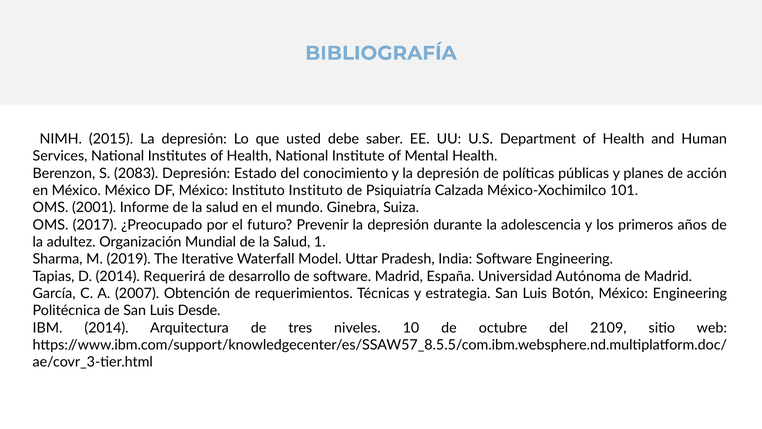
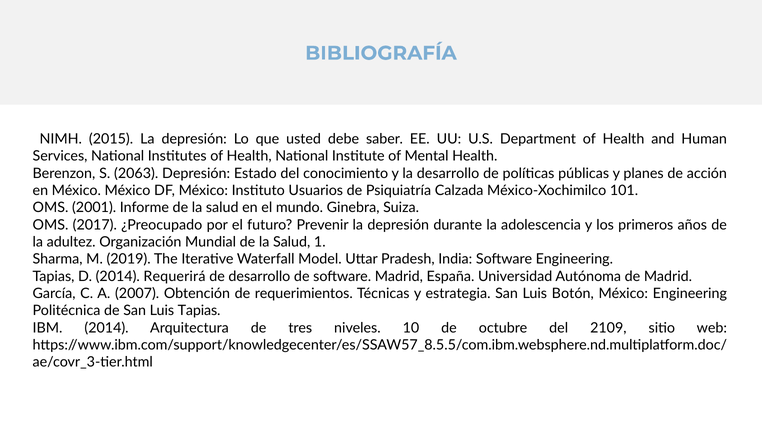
2083: 2083 -> 2063 (136, 173)
y la depresión: depresión -> desarrollo (448, 173)
Instituto Instituto: Instituto -> Usuarios (316, 190)
Luis Desde: Desde -> Tapias (199, 310)
